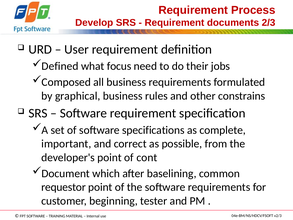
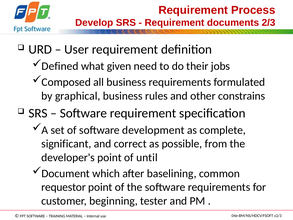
focus: focus -> given (119, 66)
specifications: specifications -> development (153, 130)
important: important -> significant (66, 144)
cont: cont -> until (147, 157)
